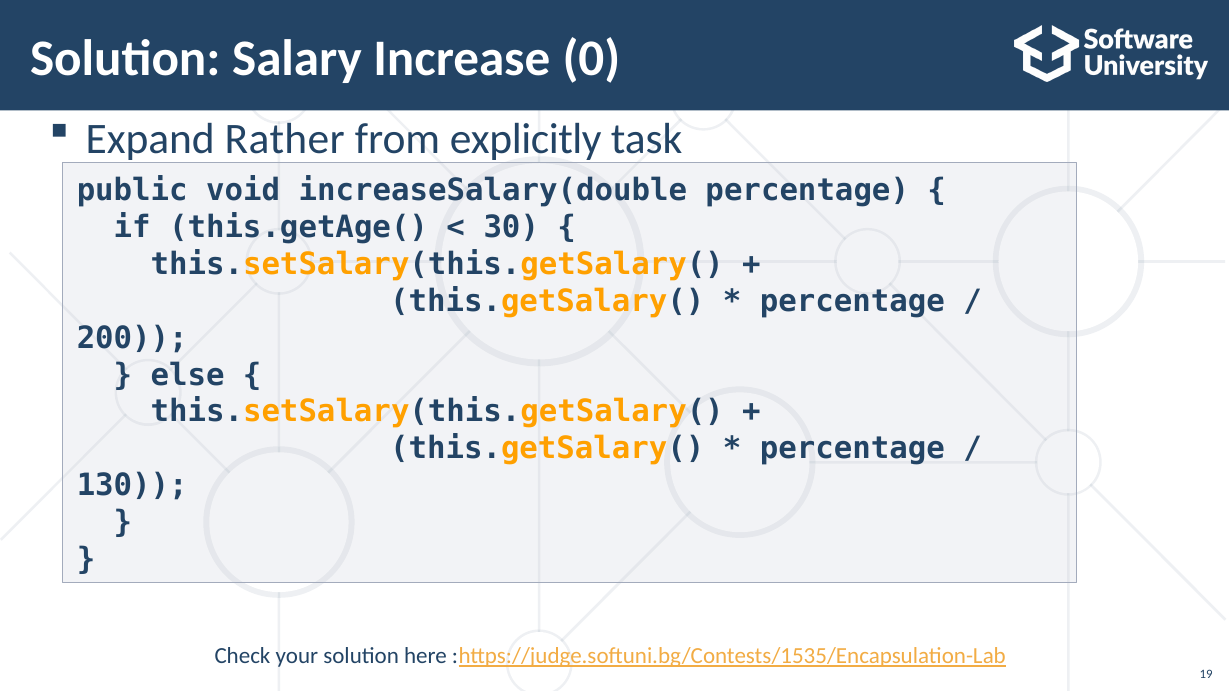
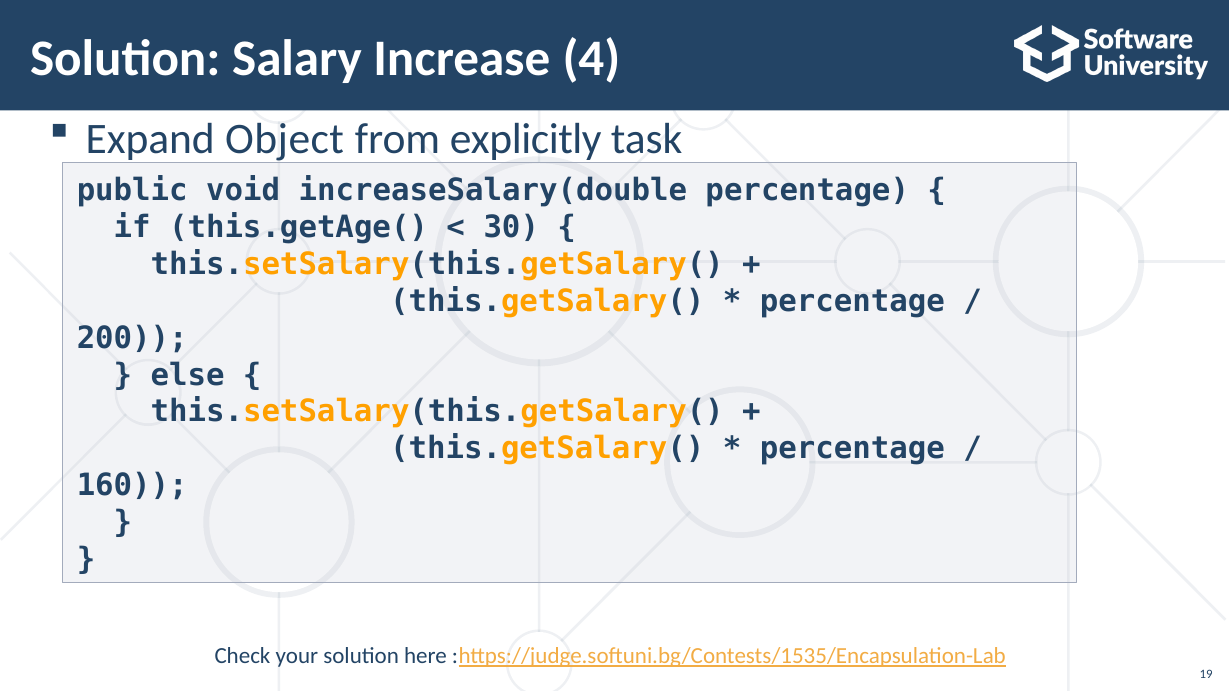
0: 0 -> 4 (591, 58)
Rather: Rather -> Object (285, 139)
130: 130 -> 160 (132, 486)
